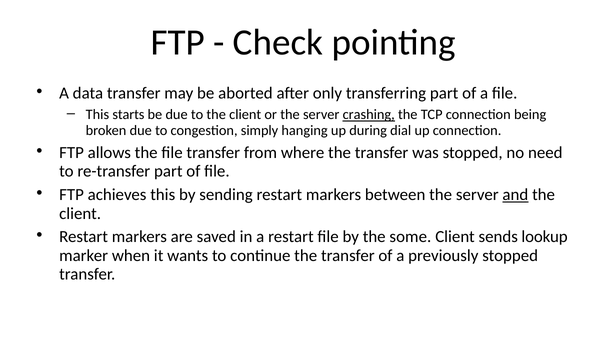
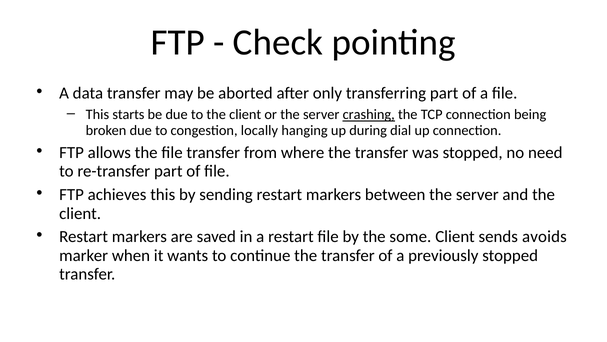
simply: simply -> locally (259, 130)
and underline: present -> none (515, 195)
lookup: lookup -> avoids (544, 237)
